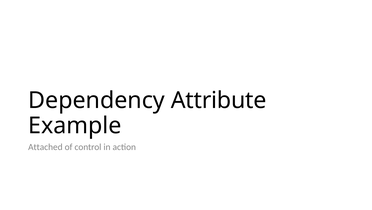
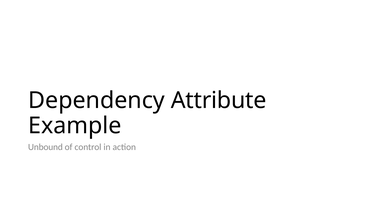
Attached: Attached -> Unbound (45, 146)
